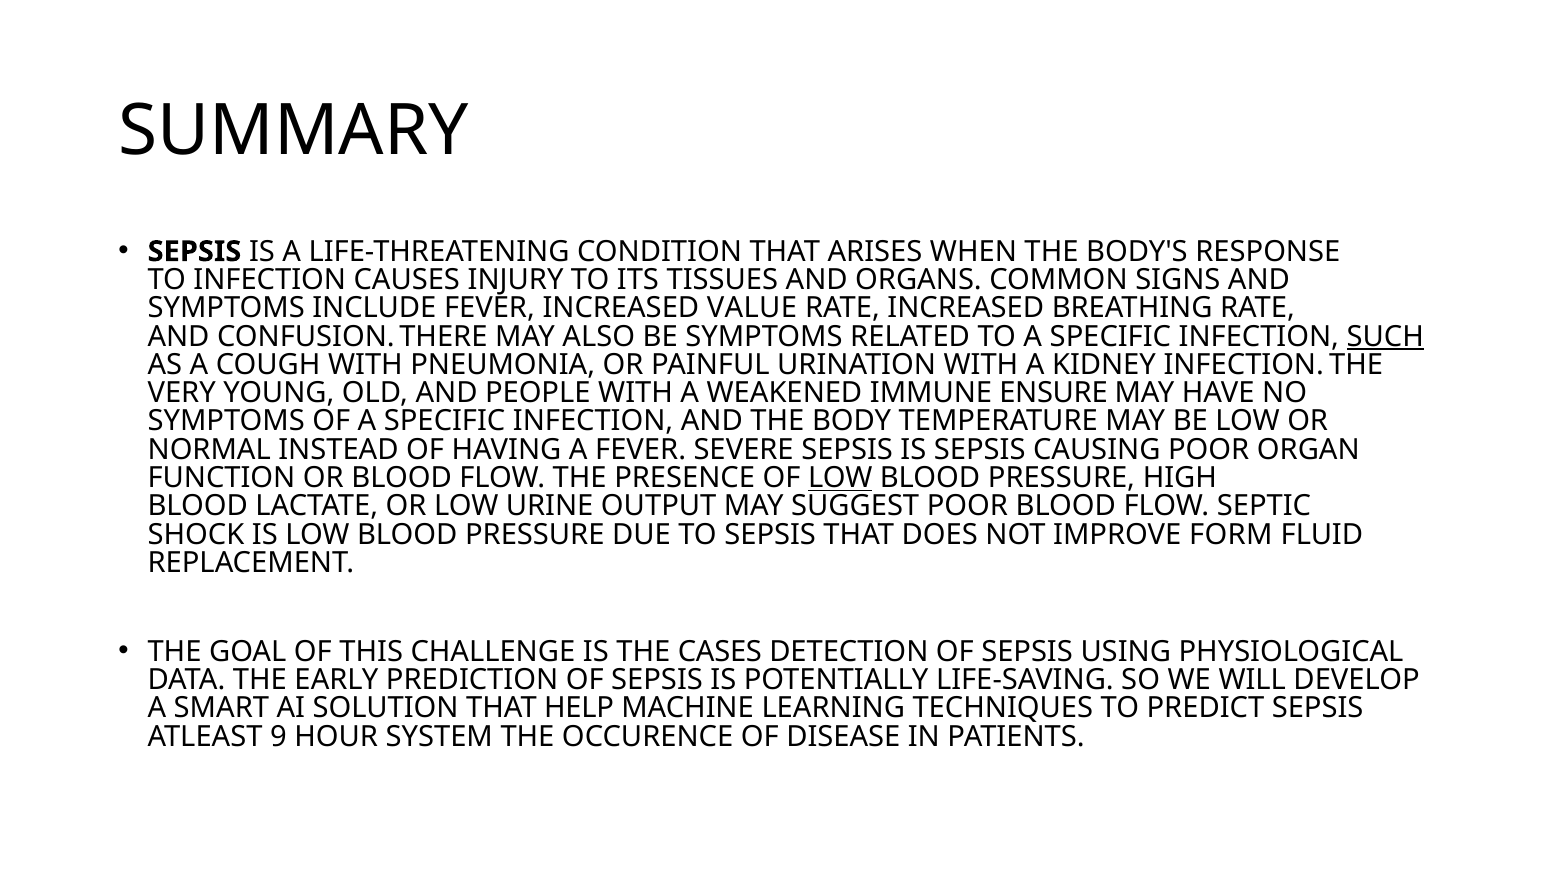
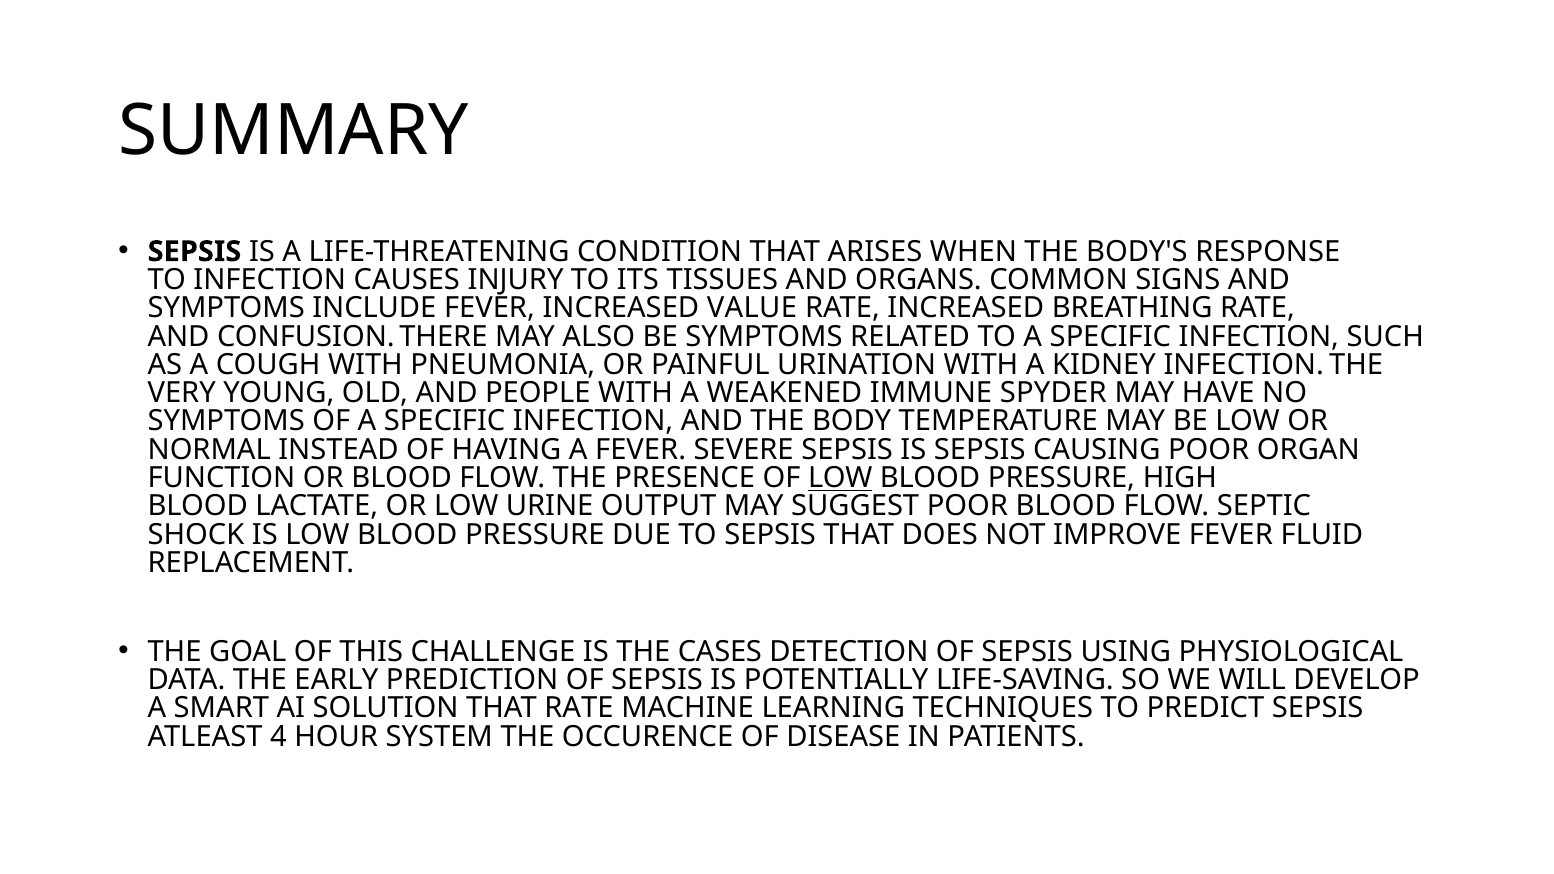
SUCH underline: present -> none (1385, 336)
ENSURE: ENSURE -> SPYDER (1053, 393)
IMPROVE FORM: FORM -> FEVER (1231, 535)
THAT HELP: HELP -> RATE (579, 708)
9: 9 -> 4 (278, 737)
